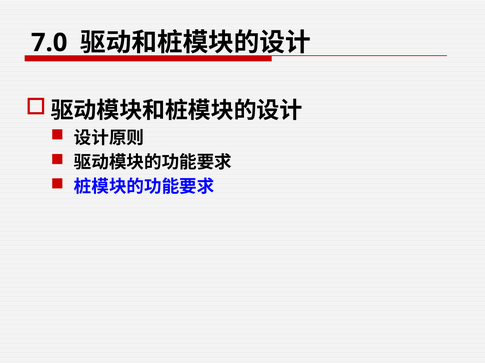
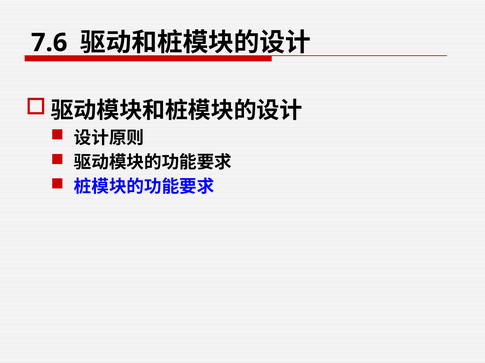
7.0: 7.0 -> 7.6 (49, 43)
